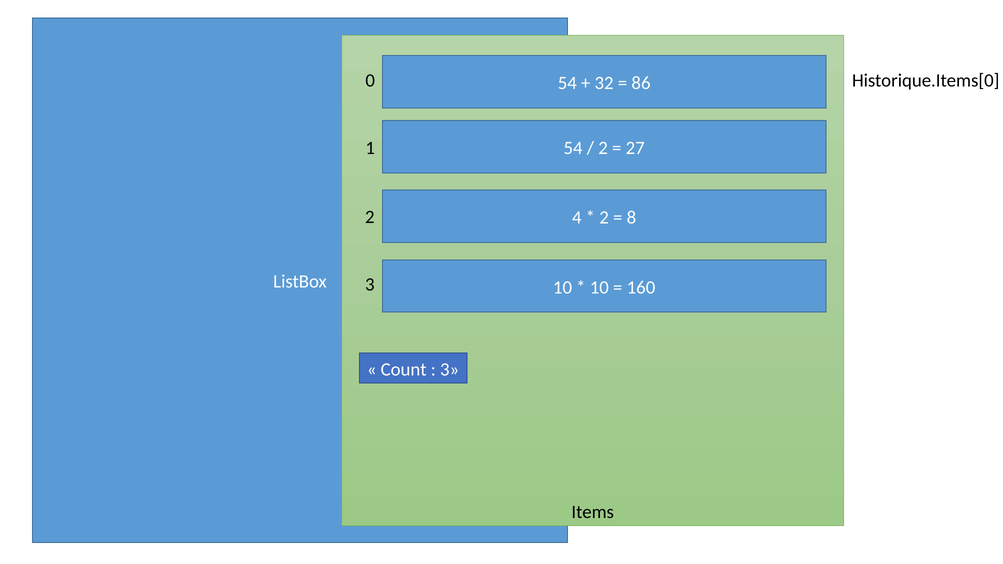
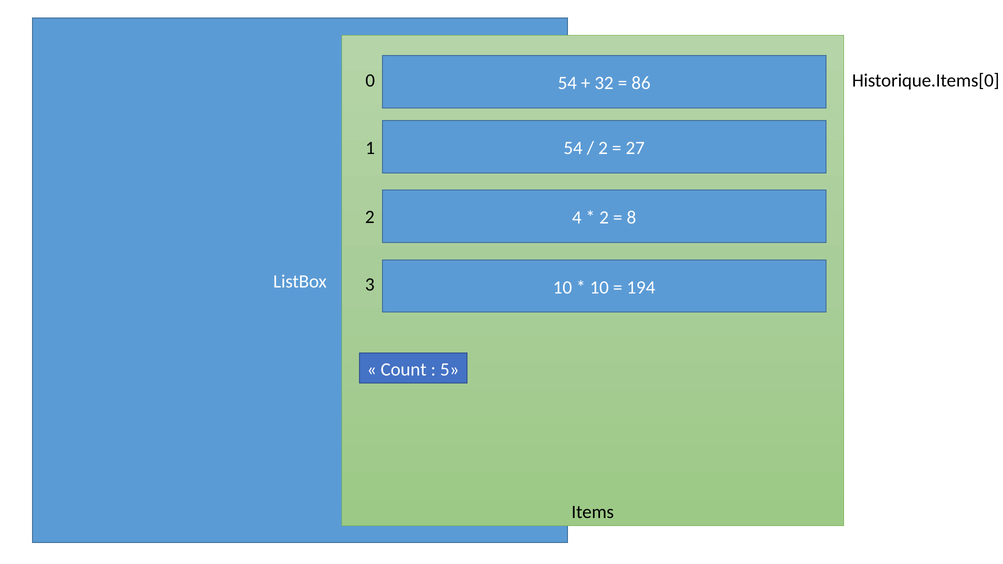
160: 160 -> 194 (641, 287)
3: 3 -> 5 (450, 370)
